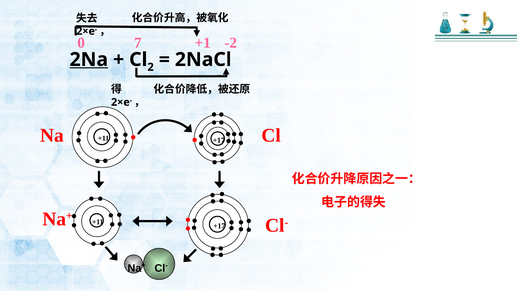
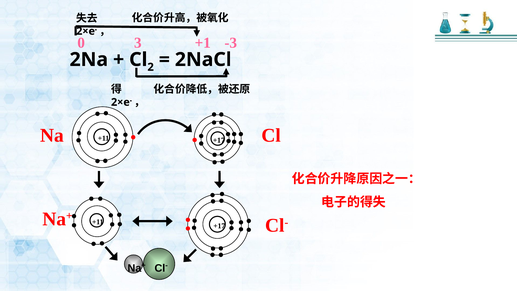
7: 7 -> 3 (138, 43)
-2: -2 -> -3 (231, 43)
2Na underline: present -> none (89, 60)
